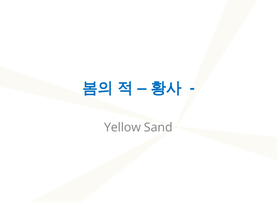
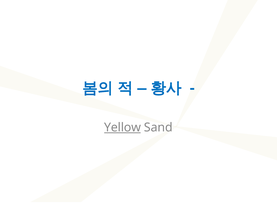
Yellow underline: none -> present (122, 127)
